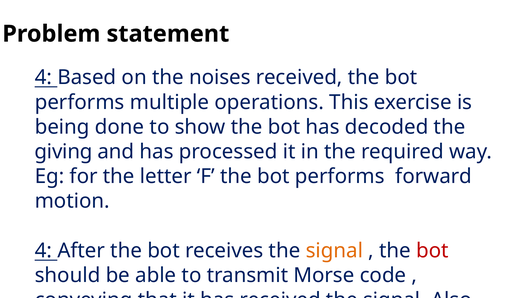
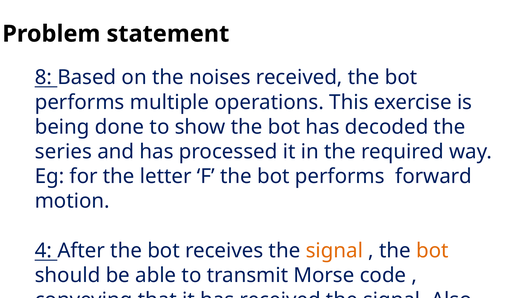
4: 4 -> 8 (43, 77)
giving: giving -> series (63, 151)
bot colour: red -> orange (432, 250)
